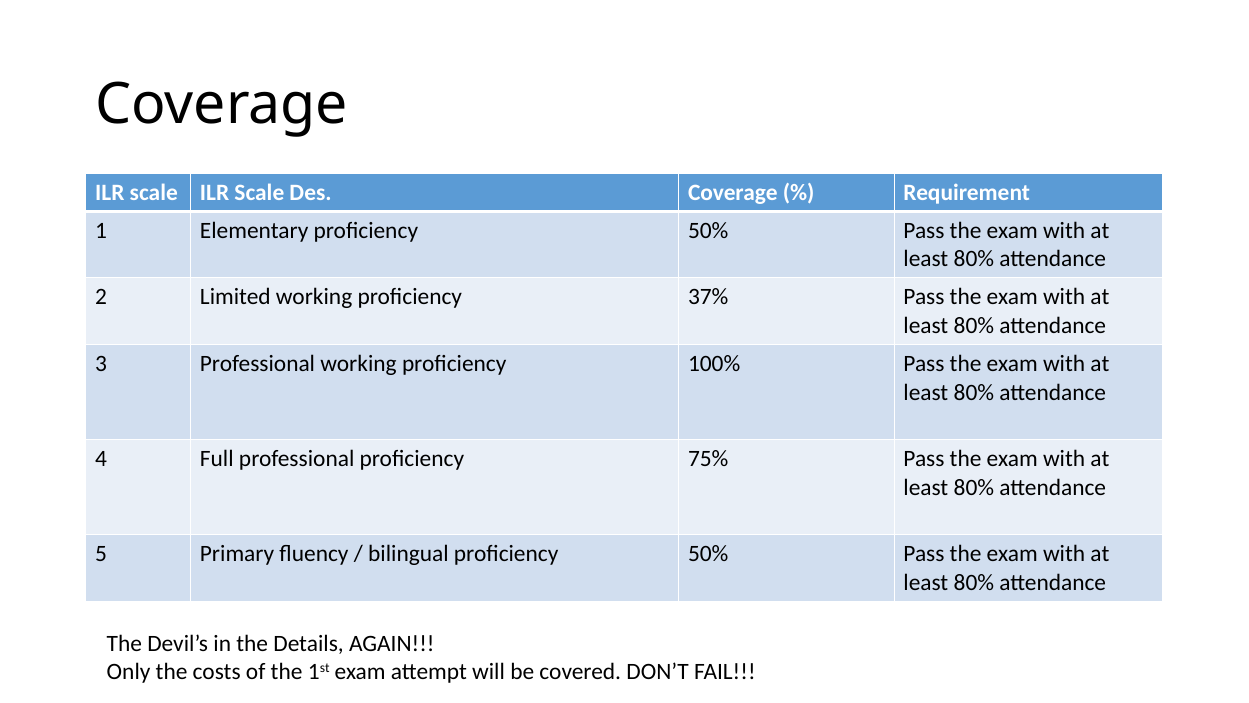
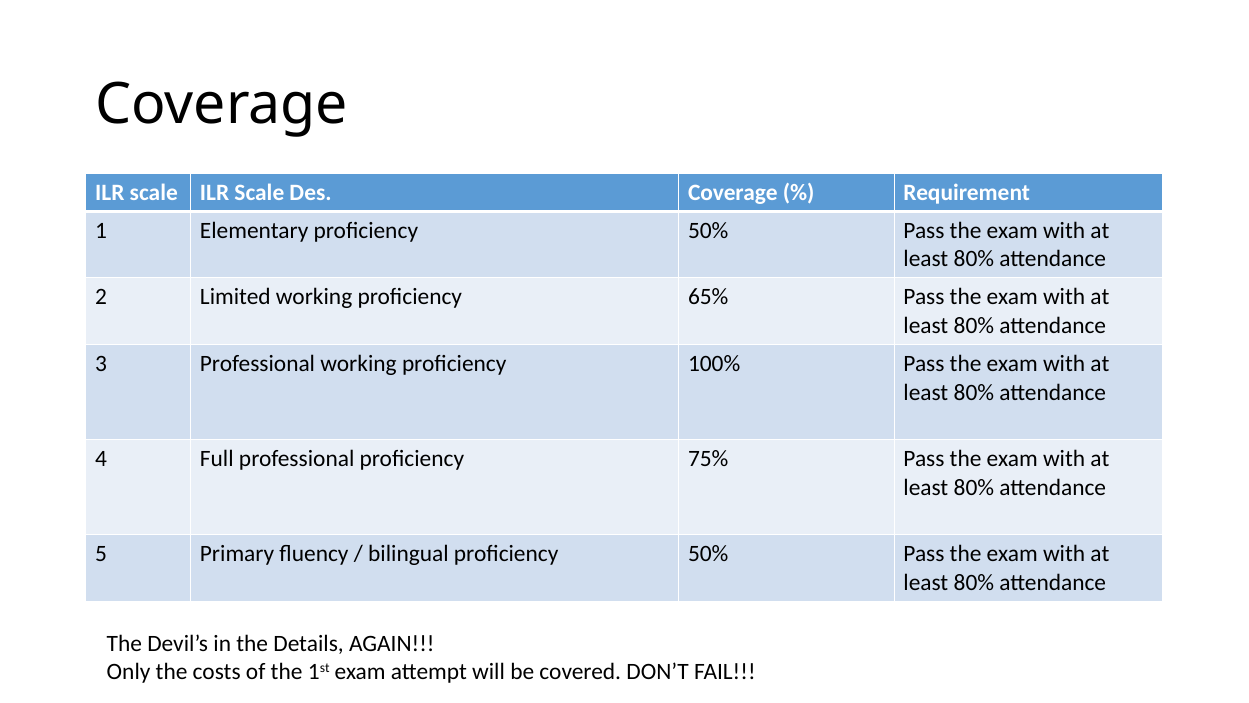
37%: 37% -> 65% (708, 297)
